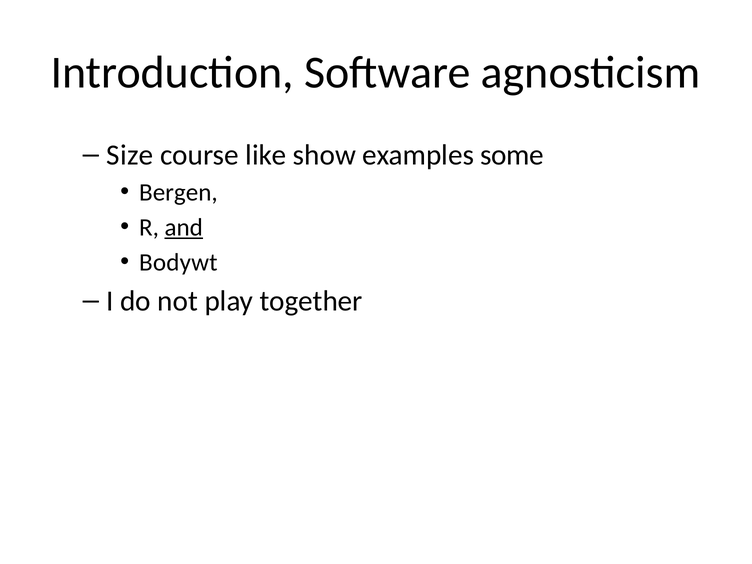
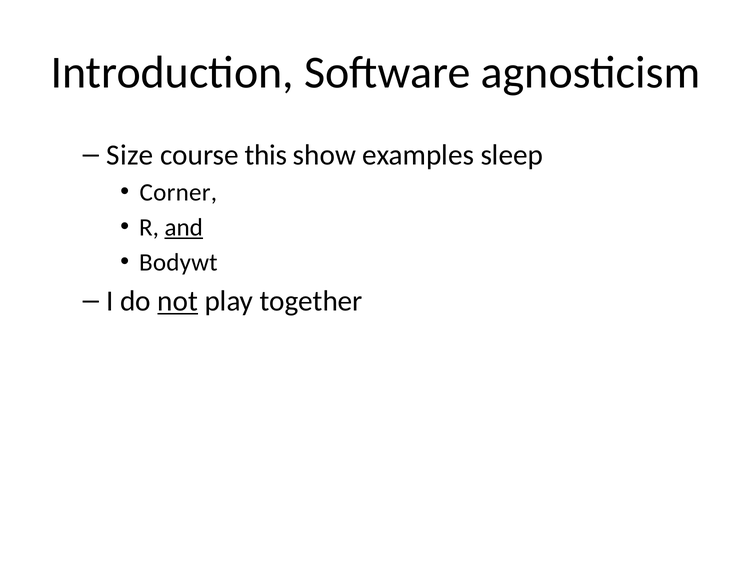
like: like -> this (266, 155)
some: some -> sleep (512, 155)
Bergen: Bergen -> Corner (178, 192)
not underline: none -> present (178, 301)
